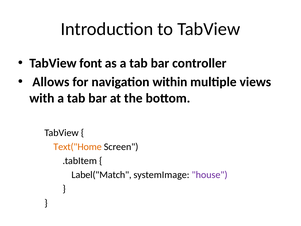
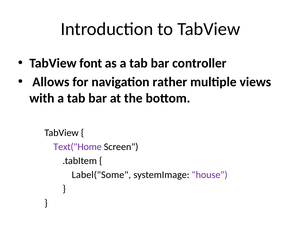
within: within -> rather (170, 82)
Text("Home colour: orange -> purple (78, 147)
Label("Match: Label("Match -> Label("Some (101, 175)
